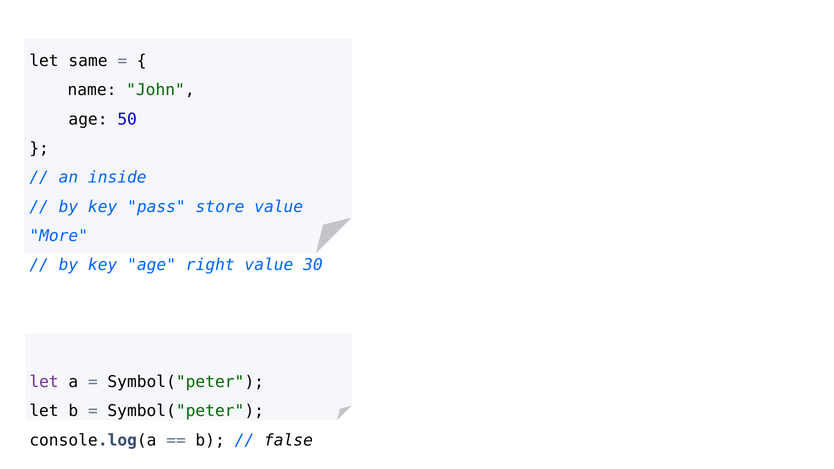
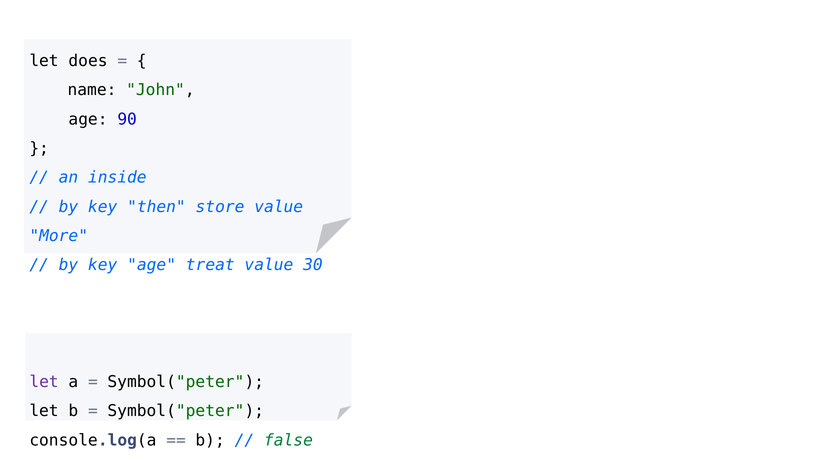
same: same -> does (88, 61)
50: 50 -> 90 (127, 119)
pass: pass -> then (156, 207)
right: right -> treat (210, 265)
false colour: black -> green (288, 440)
